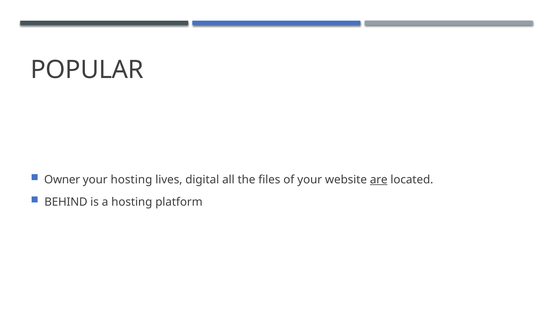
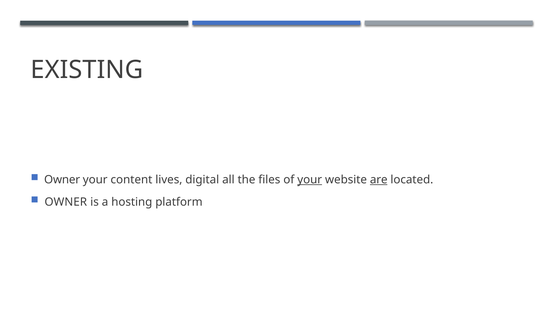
POPULAR: POPULAR -> EXISTING (87, 70)
your hosting: hosting -> content (131, 180)
your underline: none -> present (310, 180)
BEHIND: BEHIND -> OWNER (66, 202)
